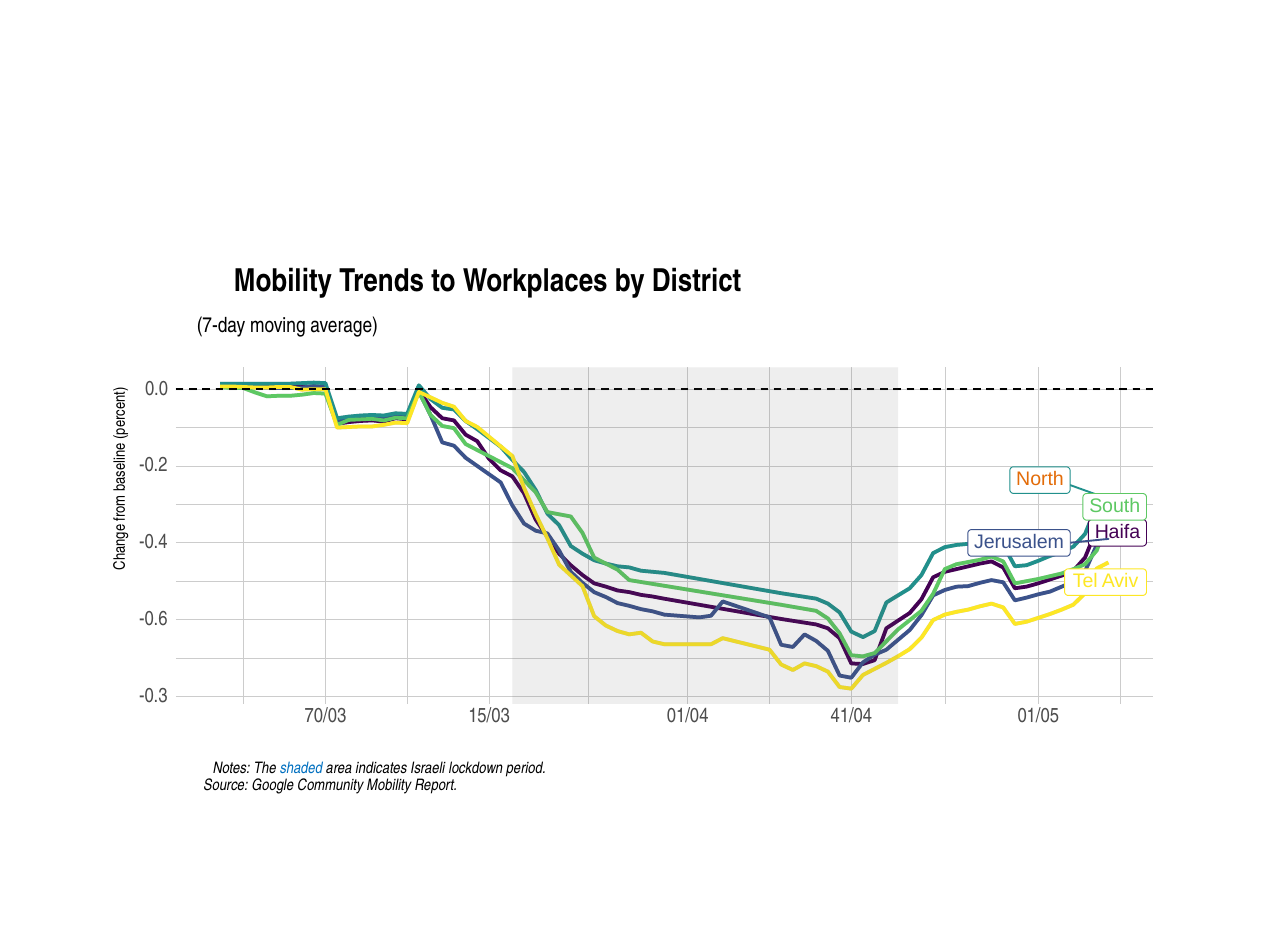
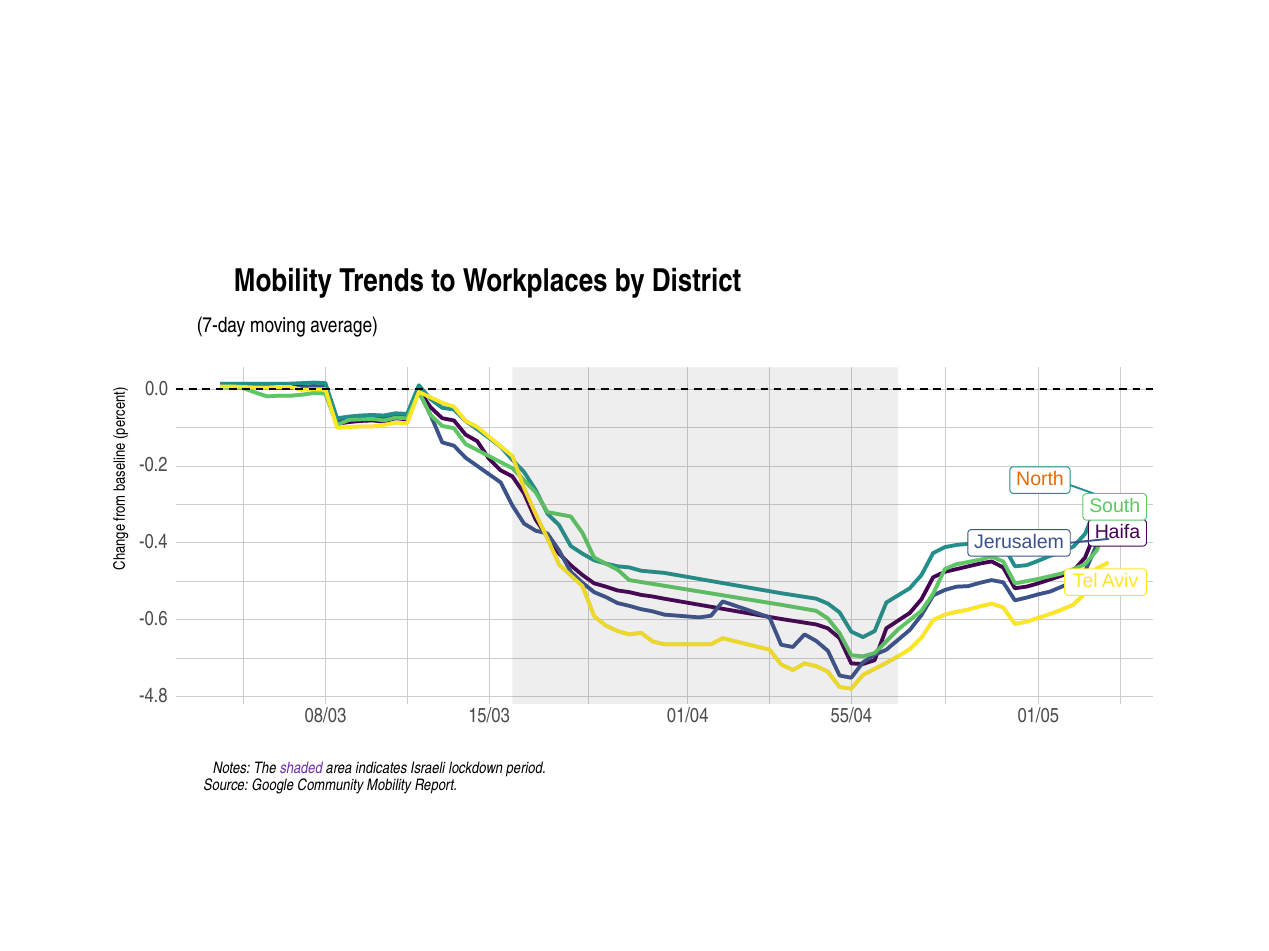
-0.3: -0.3 -> -4.8 (153, 696)
70/03: 70/03 -> 08/03 (325, 716)
41/04: 41/04 -> 55/04 (851, 716)
shaded colour: blue -> purple (301, 769)
